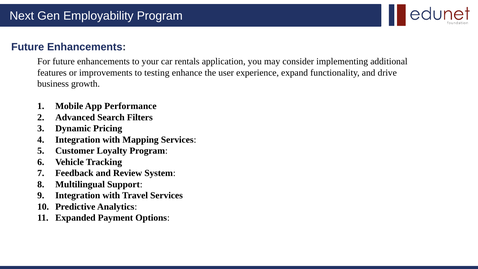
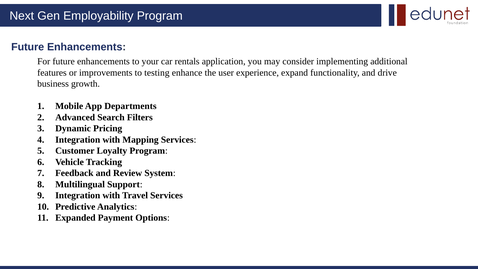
Performance: Performance -> Departments (130, 106)
